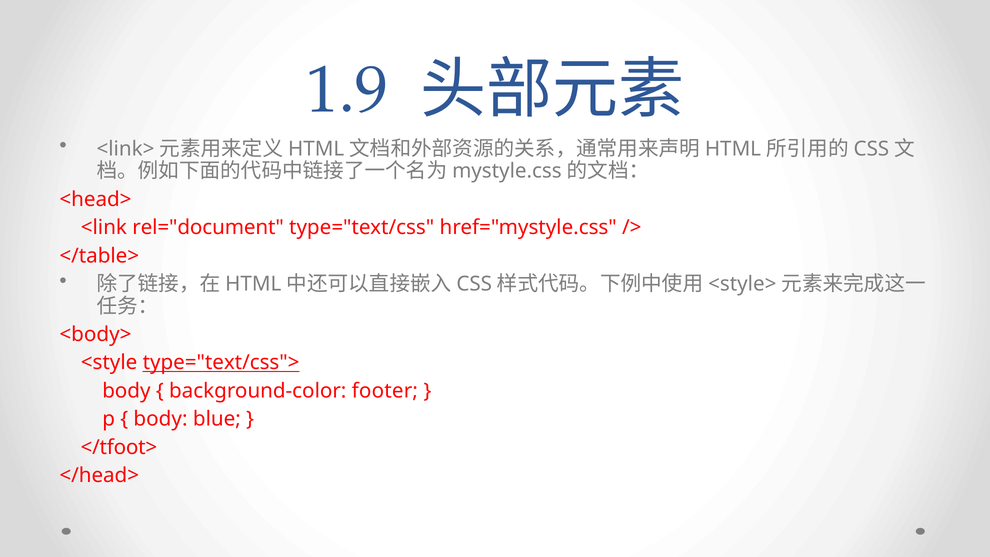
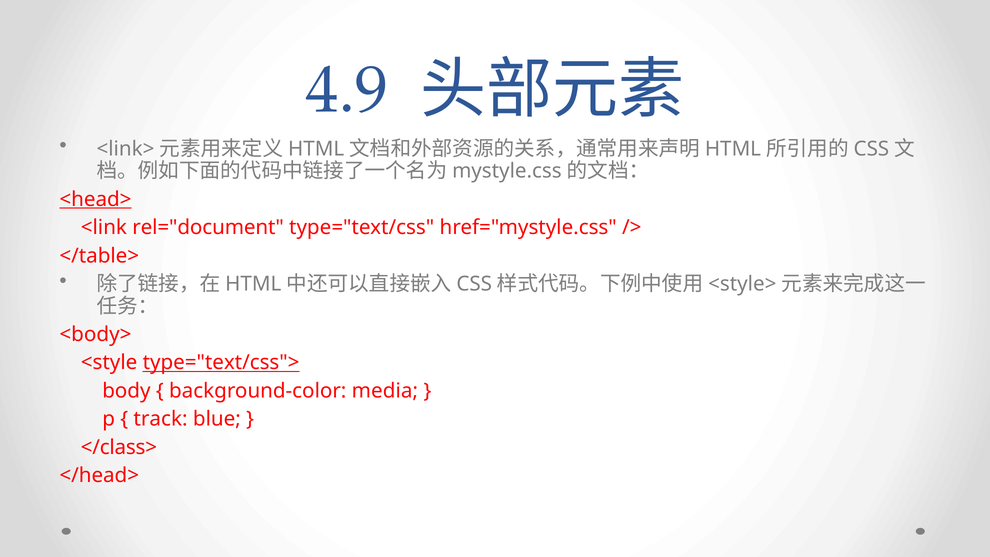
1.9: 1.9 -> 4.9 (347, 90)
<head> underline: none -> present (95, 199)
footer: footer -> media (385, 391)
body: body -> track (161, 419)
</tfoot>: </tfoot> -> </class> (119, 447)
